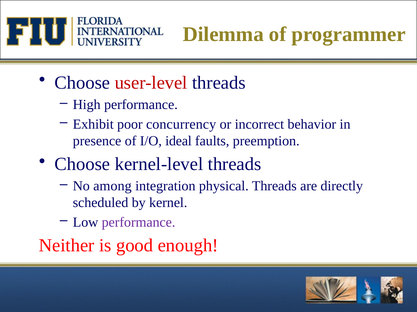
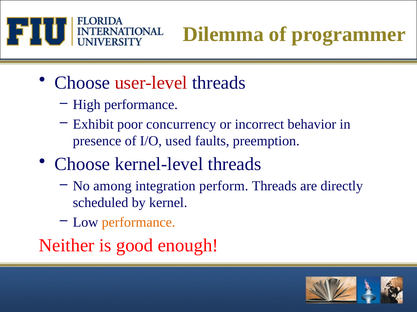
ideal: ideal -> used (178, 141)
physical: physical -> perform (224, 187)
performance colour: purple -> orange (139, 223)
